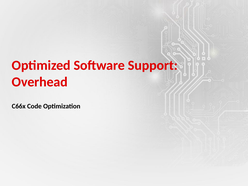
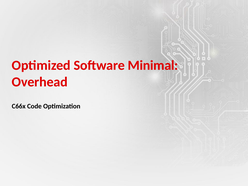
Support: Support -> Minimal (153, 65)
